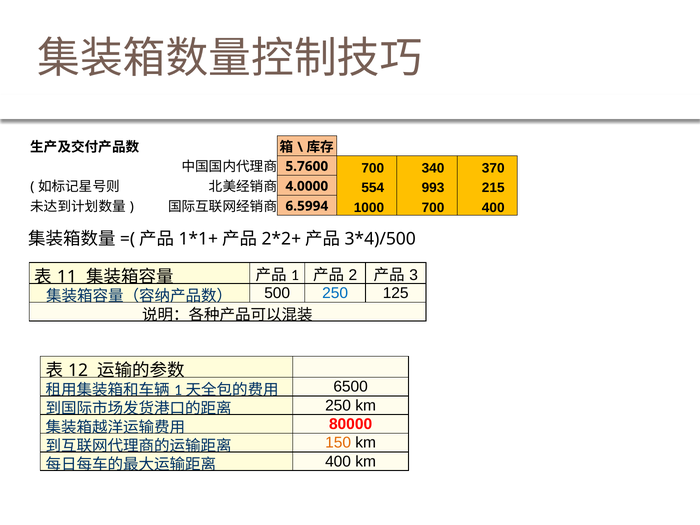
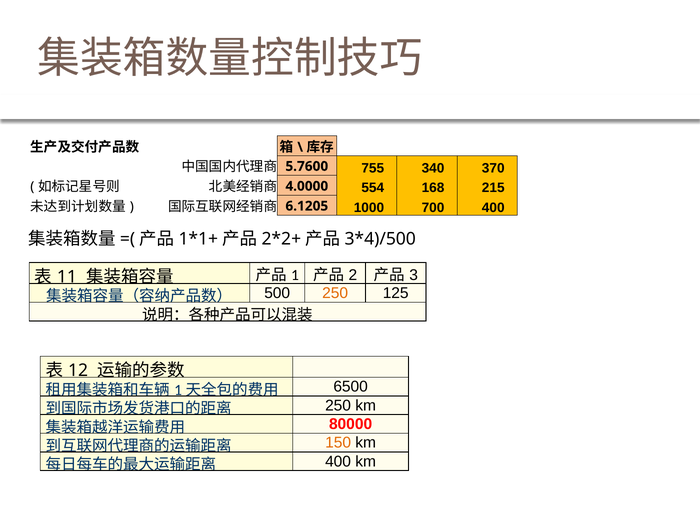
700: 700 -> 755 (373, 168)
993: 993 -> 168 (433, 188)
6.5994: 6.5994 -> 6.1205 (307, 206)
250 colour: blue -> orange (335, 293)
